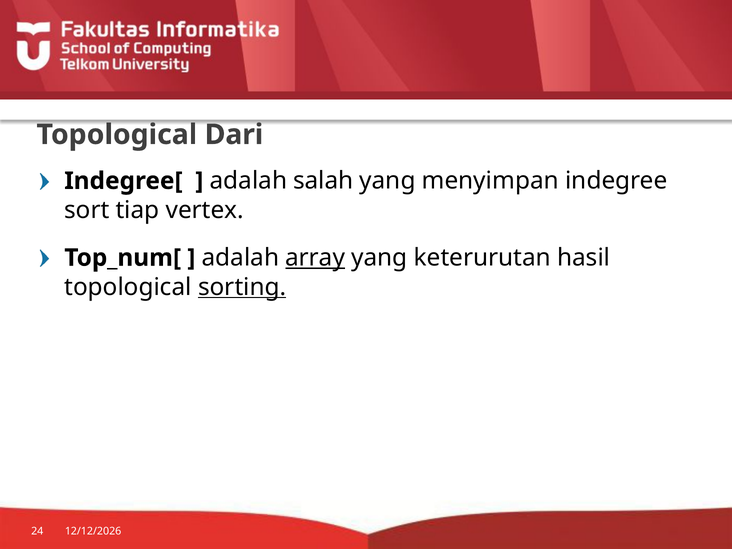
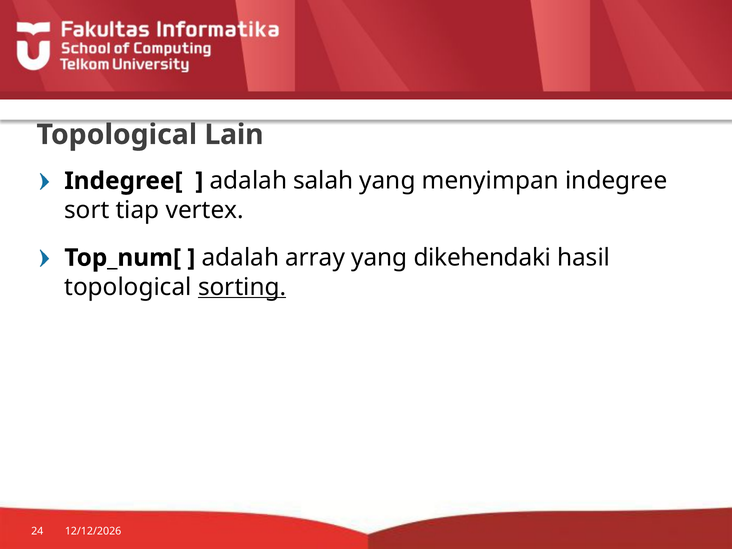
Dari: Dari -> Lain (234, 135)
array underline: present -> none (315, 258)
keterurutan: keterurutan -> dikehendaki (482, 258)
